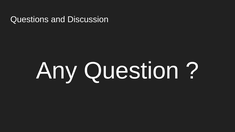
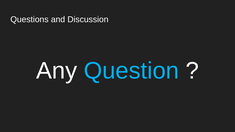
Question colour: white -> light blue (131, 71)
